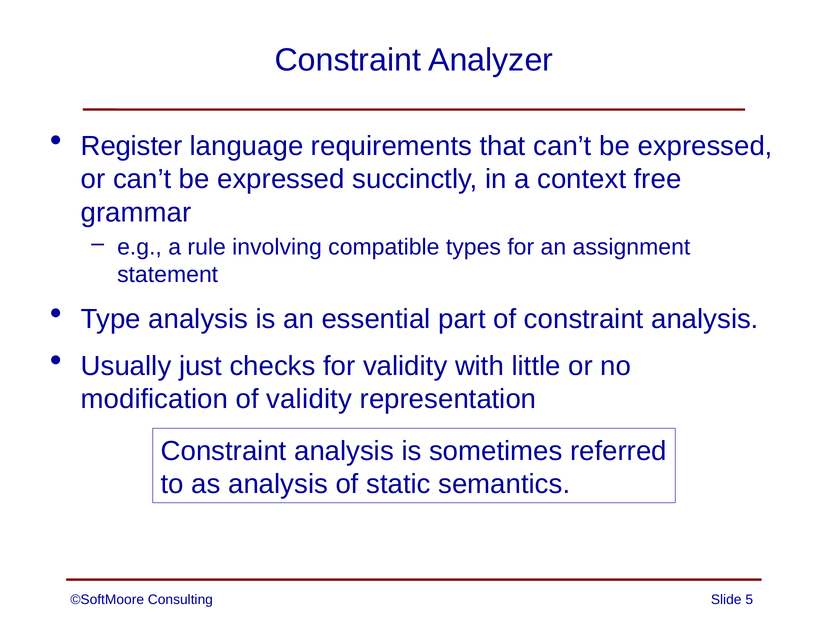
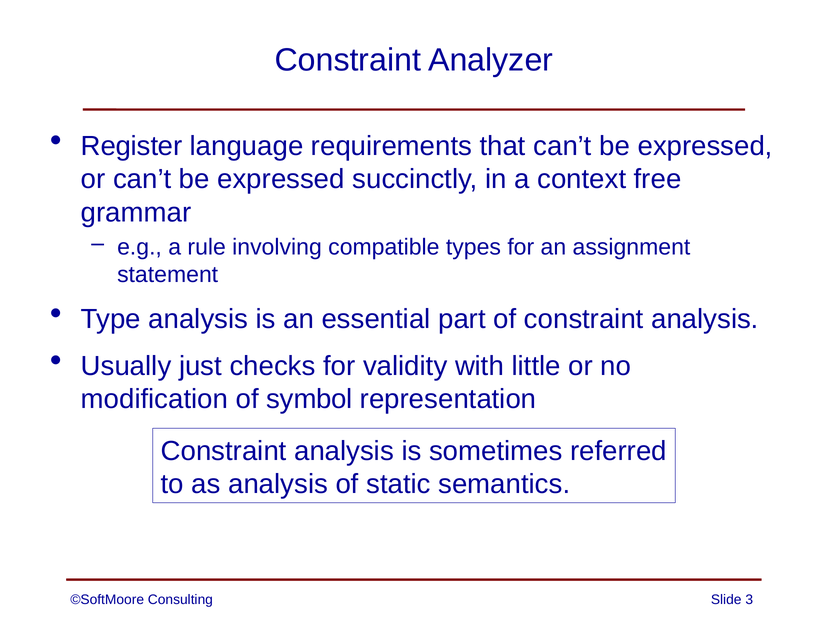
of validity: validity -> symbol (310, 399)
5: 5 -> 3 (749, 600)
